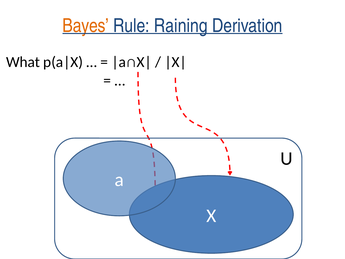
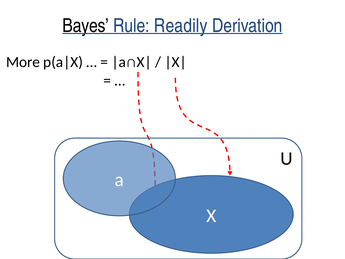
Bayes colour: orange -> black (86, 26)
Raining: Raining -> Readily (181, 26)
What: What -> More (23, 62)
